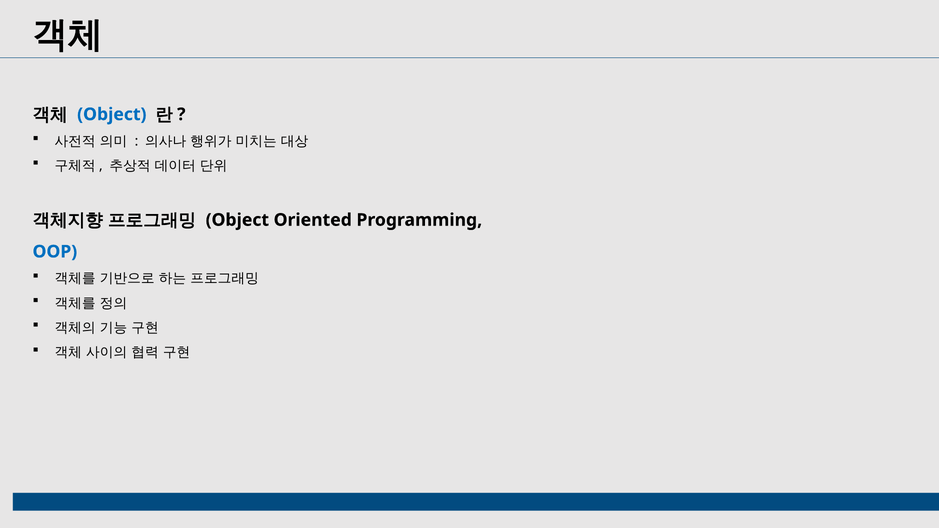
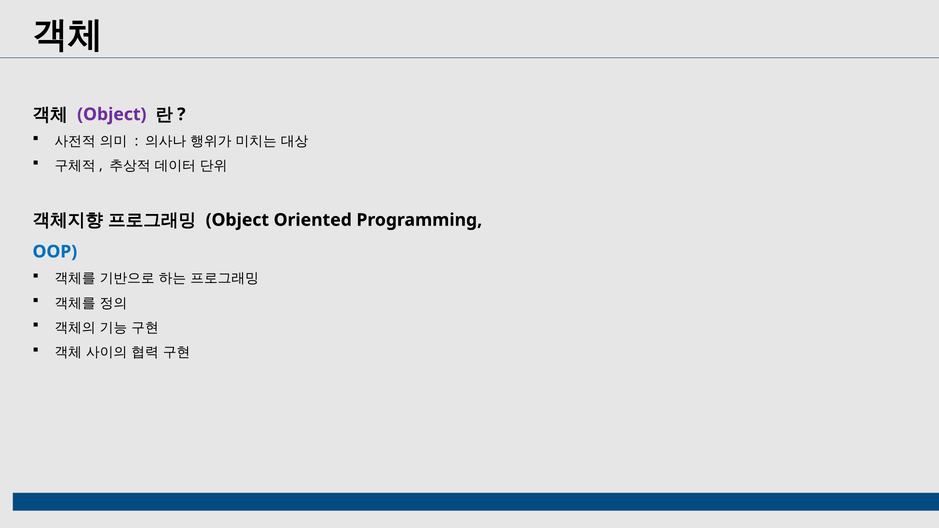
Object colour: blue -> purple (112, 114)
